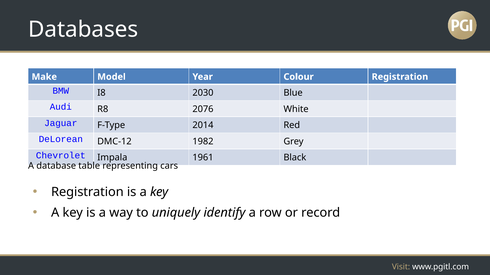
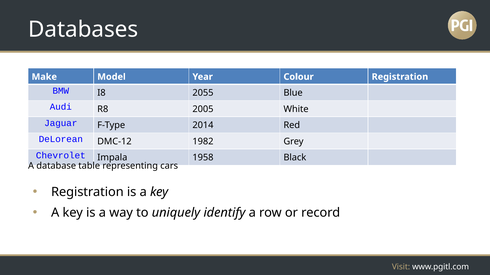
2030: 2030 -> 2055 (203, 93)
2076: 2076 -> 2005 (203, 109)
1961: 1961 -> 1958 (203, 158)
